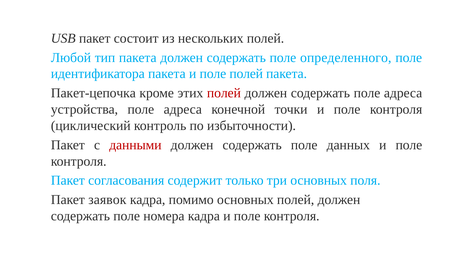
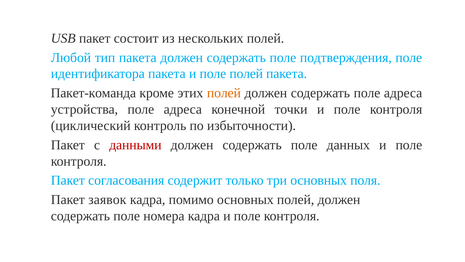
определенного: определенного -> подтверждения (346, 57)
Пакет-цепочка: Пакет-цепочка -> Пакет-команда (93, 93)
полей colour: red -> orange (224, 93)
